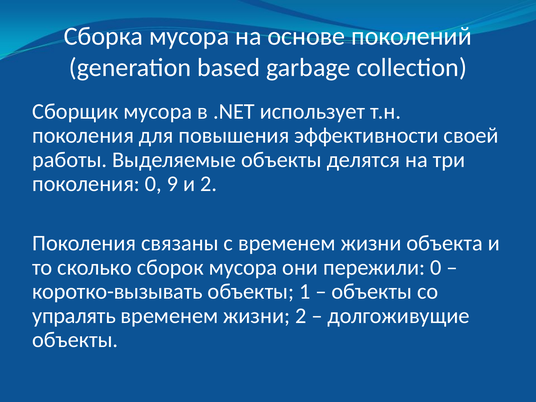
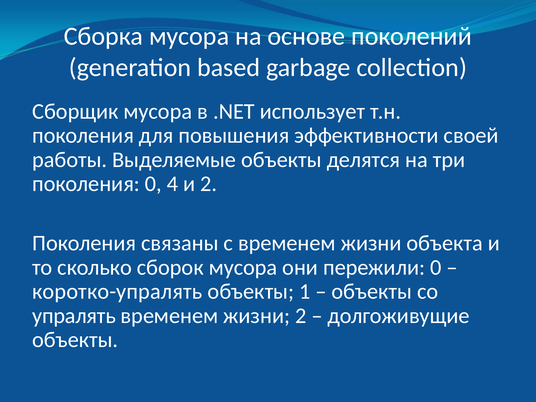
9: 9 -> 4 (172, 184)
коротко-вызывать: коротко-вызывать -> коротко-упралять (117, 292)
